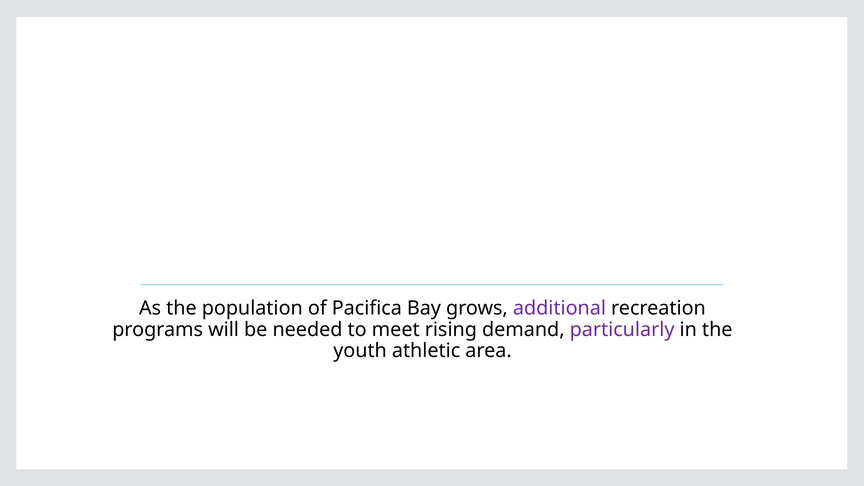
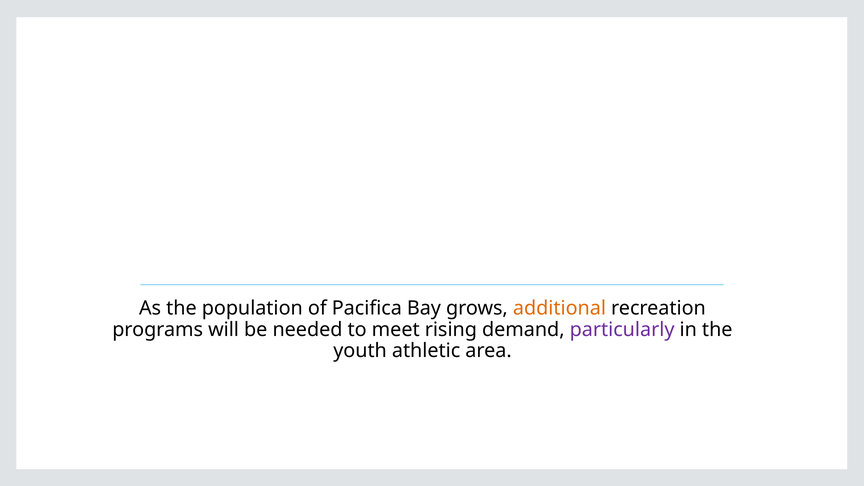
additional colour: purple -> orange (559, 308)
